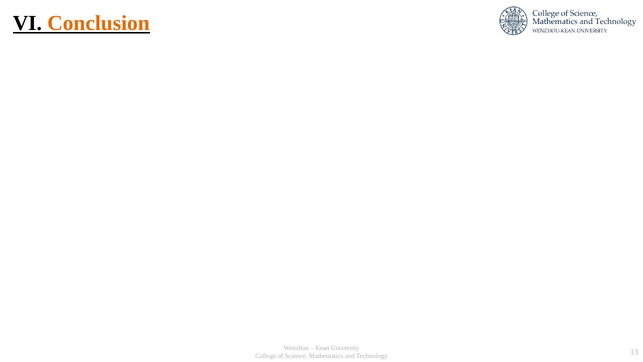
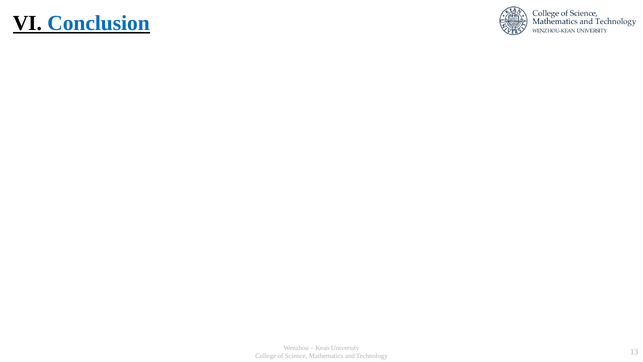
Conclusion colour: orange -> blue (99, 23)
